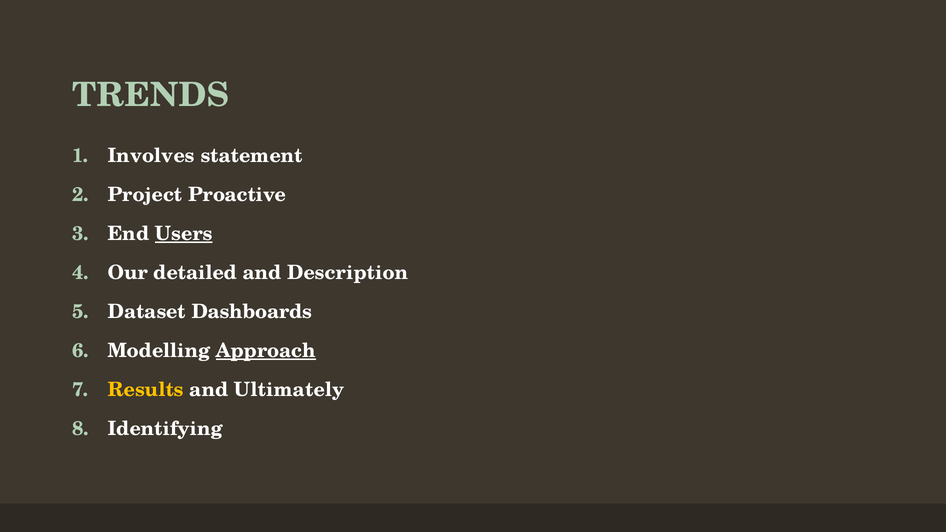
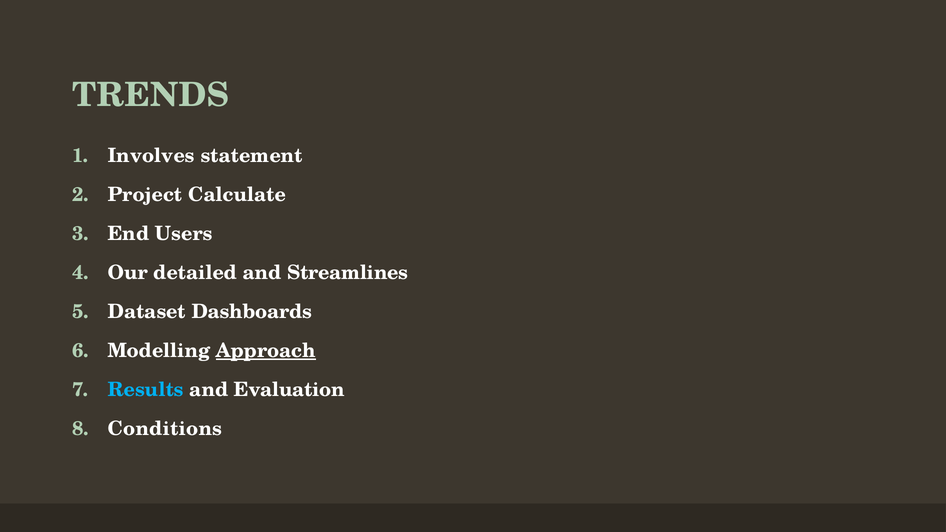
Proactive: Proactive -> Calculate (237, 195)
Users underline: present -> none (184, 234)
Description: Description -> Streamlines (348, 273)
Results colour: yellow -> light blue (146, 390)
Ultimately: Ultimately -> Evaluation (289, 390)
Identifying: Identifying -> Conditions (165, 429)
